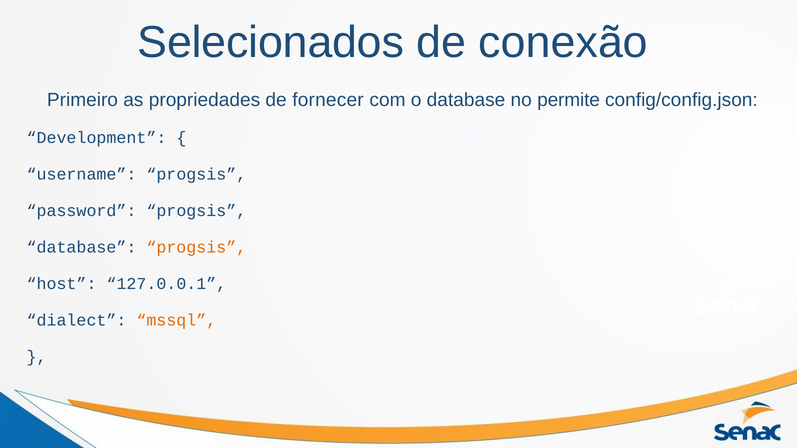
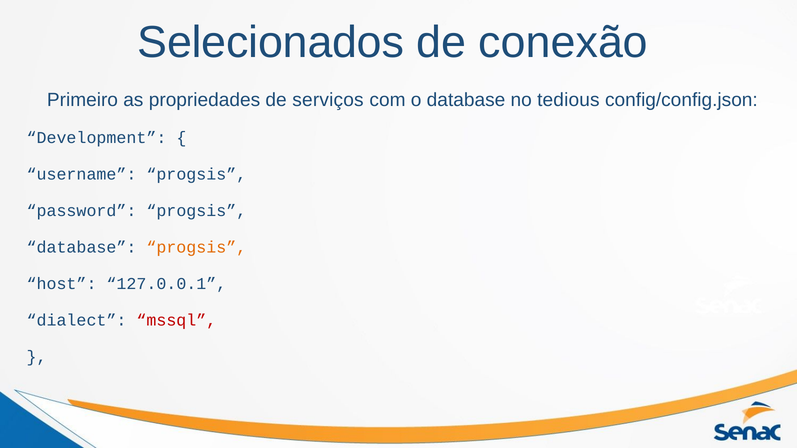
fornecer: fornecer -> serviços (328, 100)
permite: permite -> tedious (568, 100)
mssql colour: orange -> red (176, 321)
